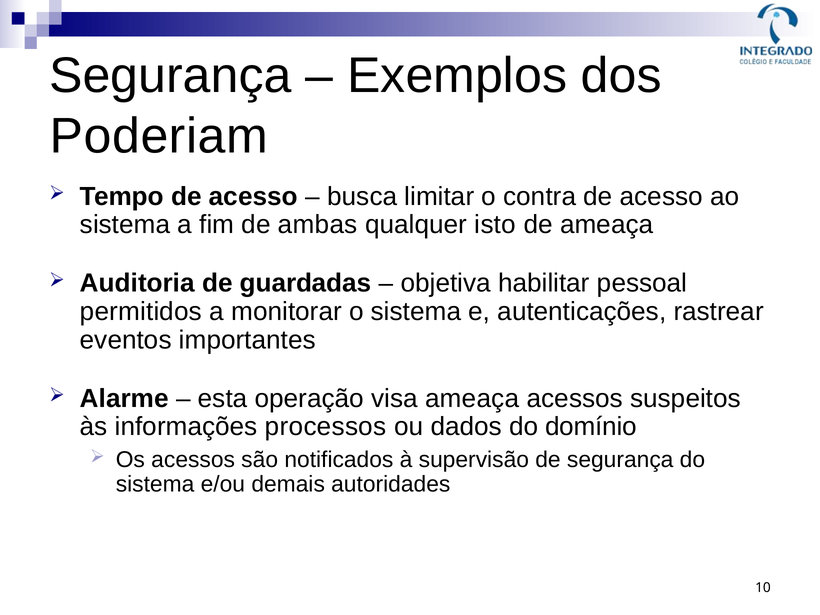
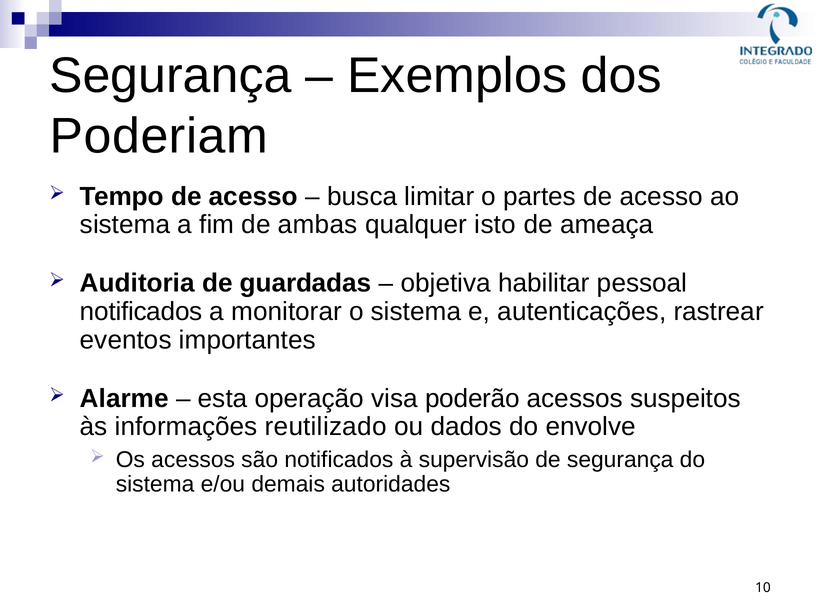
contra: contra -> partes (540, 196)
permitidos: permitidos -> notificados (141, 312)
visa ameaça: ameaça -> poderão (472, 398)
processos: processos -> reutilizado (326, 427)
domínio: domínio -> envolve (591, 427)
